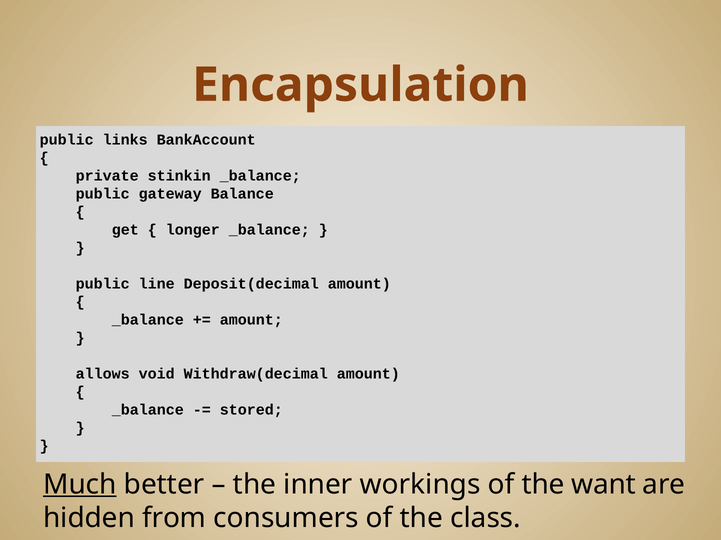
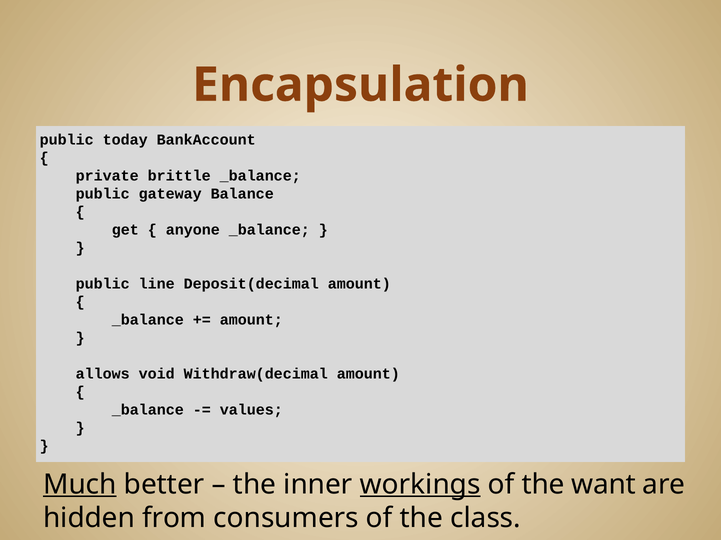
links: links -> today (125, 140)
stinkin: stinkin -> brittle (179, 176)
longer: longer -> anyone (193, 230)
stored: stored -> values (251, 410)
workings underline: none -> present (420, 485)
